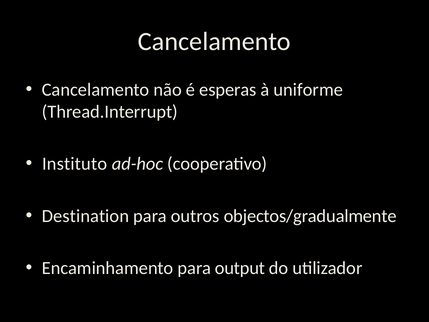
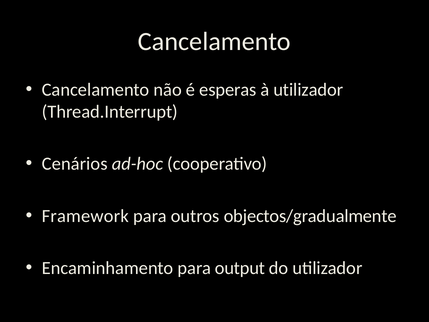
à uniforme: uniforme -> utilizador (308, 90)
Instituto: Instituto -> Cenários (75, 164)
Destination: Destination -> Framework (85, 216)
